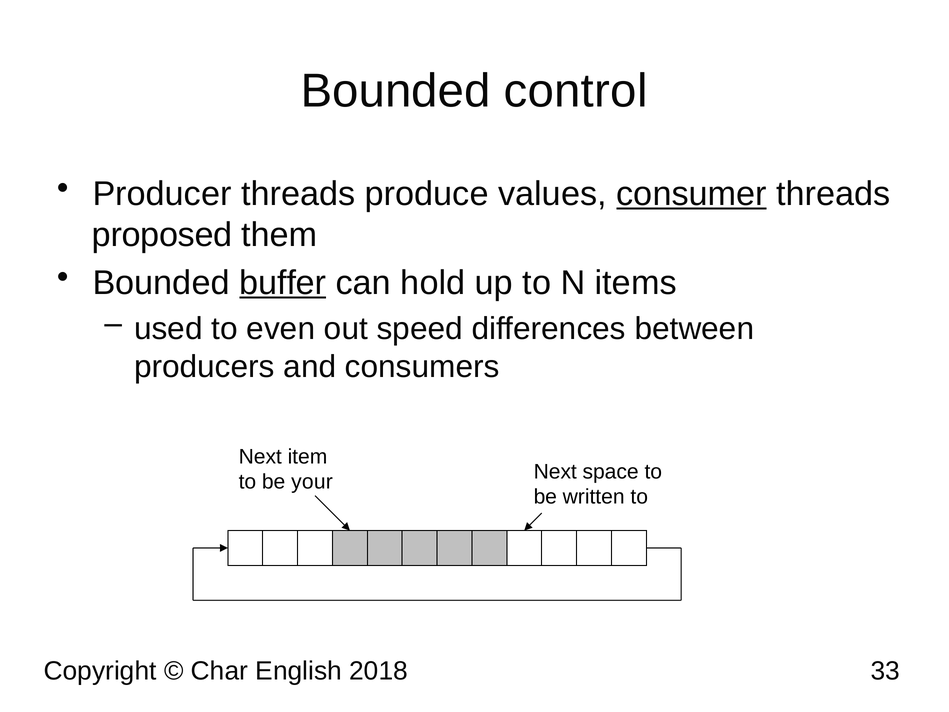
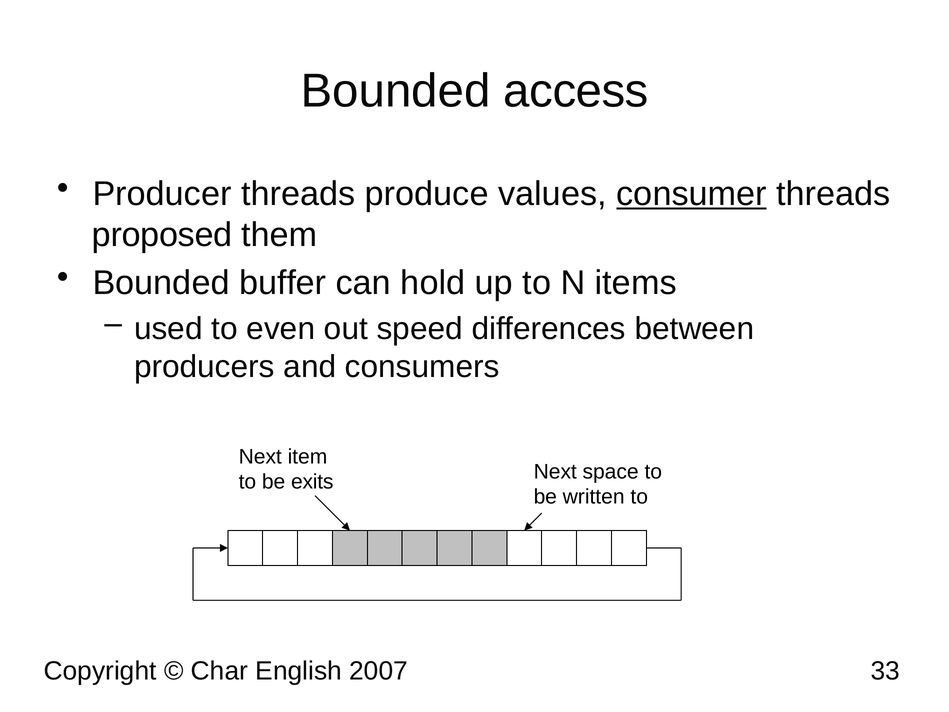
control: control -> access (576, 91)
buffer underline: present -> none (283, 283)
your: your -> exits (312, 482)
2018: 2018 -> 2007 (379, 671)
